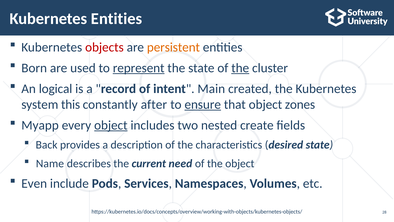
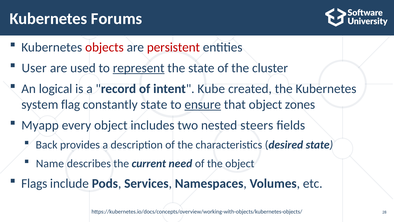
Kubernetes Entities: Entities -> Forums (117, 19)
persistent colour: orange -> red (173, 47)
Born: Born -> User (34, 68)
the underline: present -> none (240, 68)
Main: Main -> Kube (211, 89)
this: this -> flag (71, 104)
constantly after: after -> state (154, 104)
object underline: present -> none (111, 125)
create: create -> steers (257, 125)
Even: Even -> Flags (34, 183)
